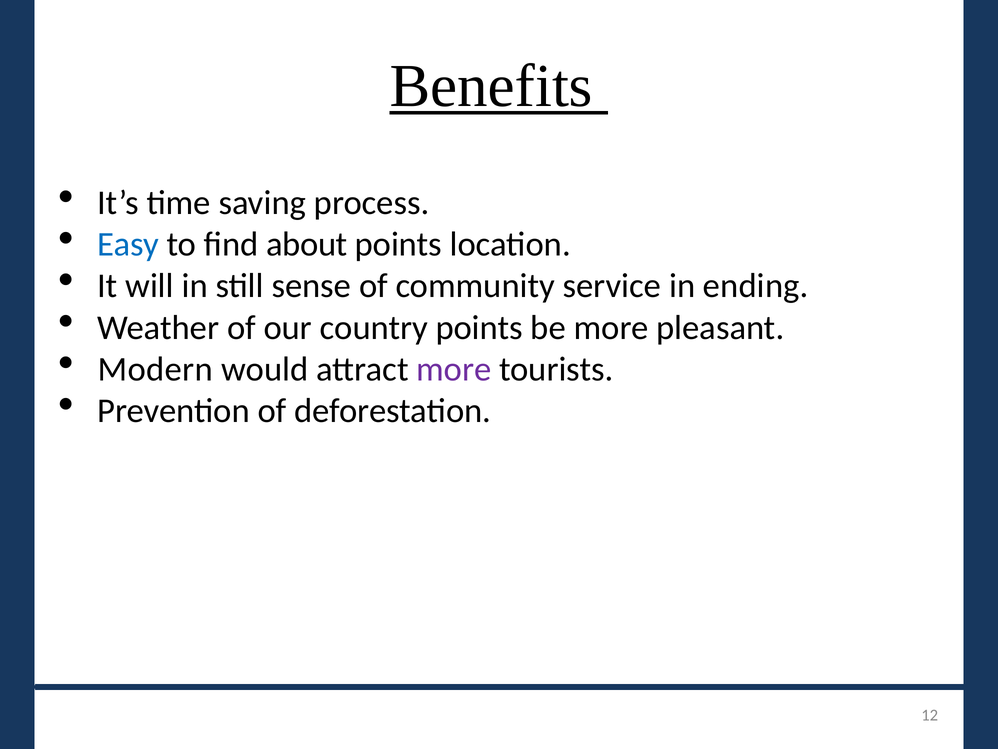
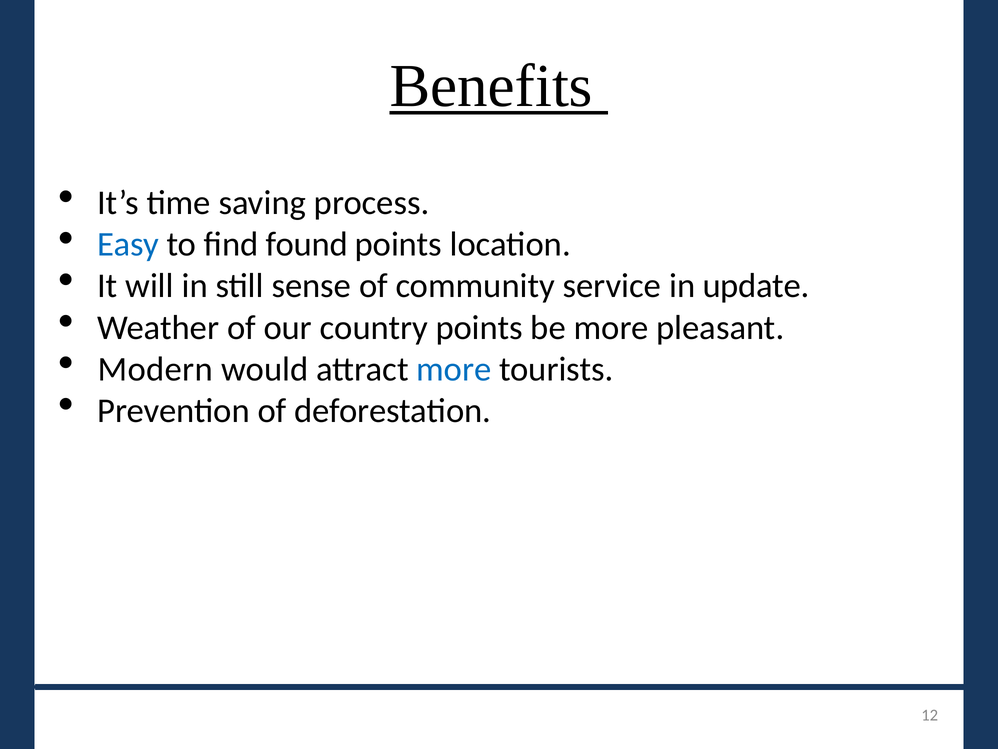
about: about -> found (307, 244)
ending: ending -> update (756, 286)
more colour: purple -> blue (454, 369)
